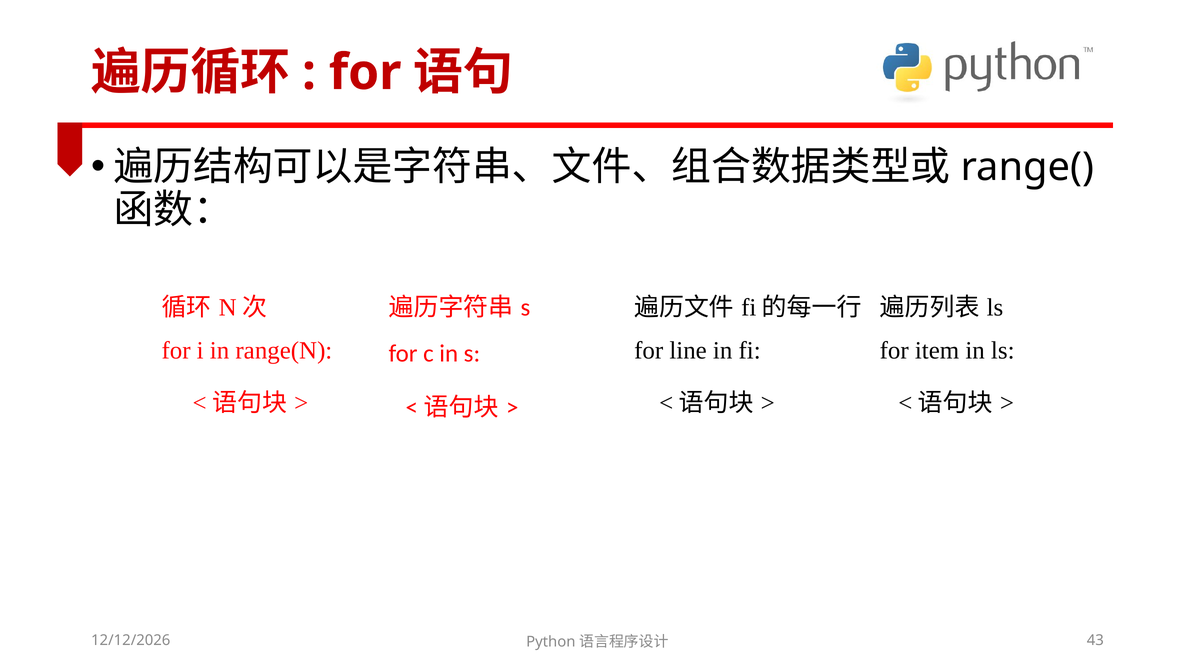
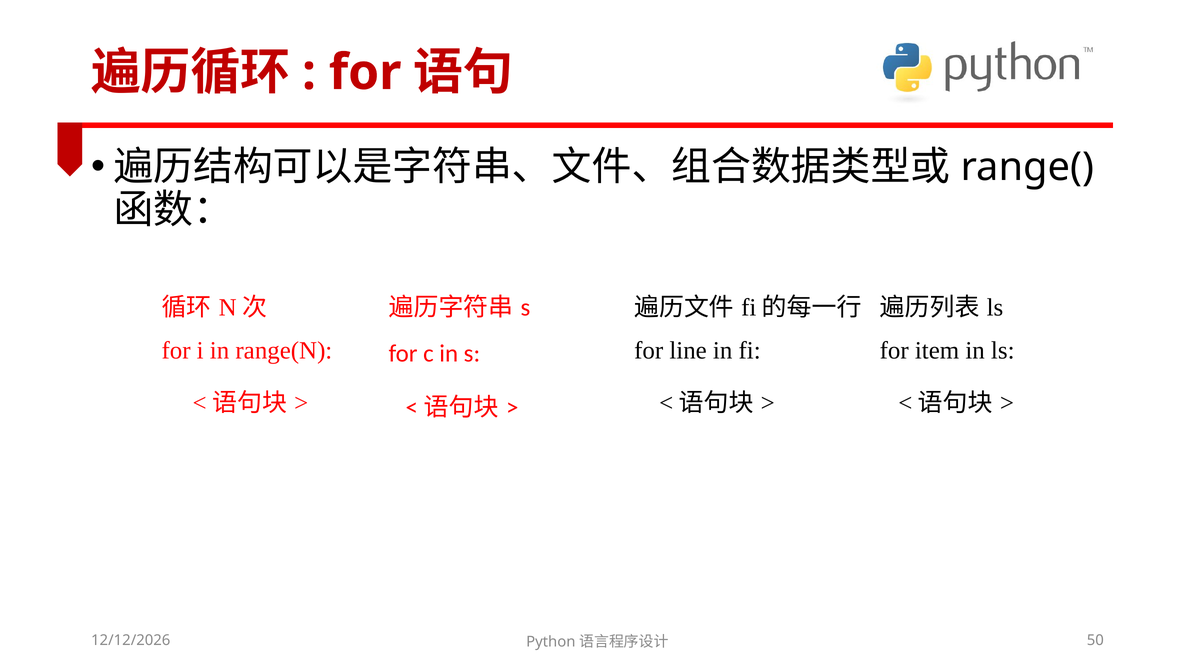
43: 43 -> 50 (1095, 641)
